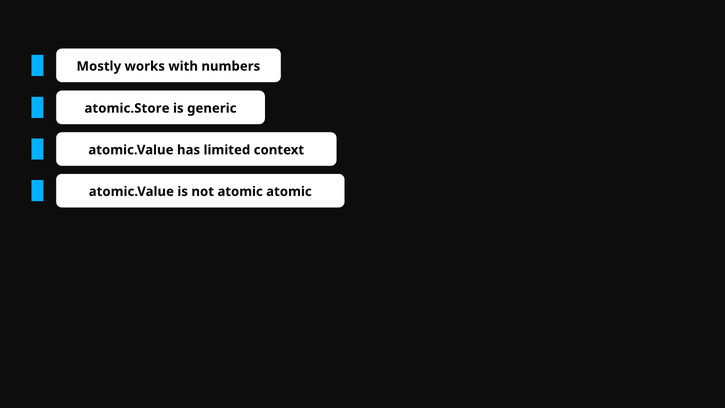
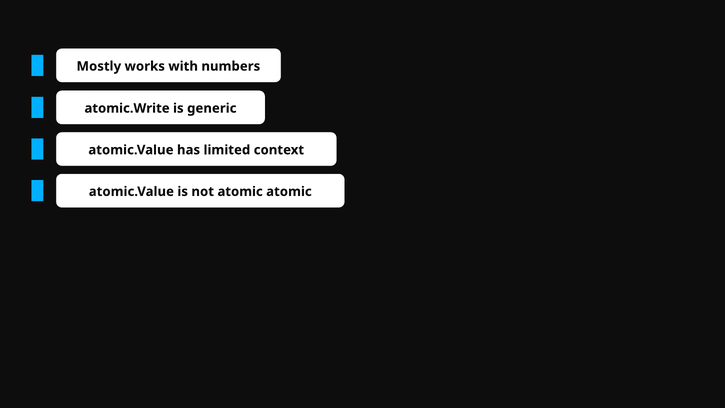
atomic.Store: atomic.Store -> atomic.Write (127, 108)
